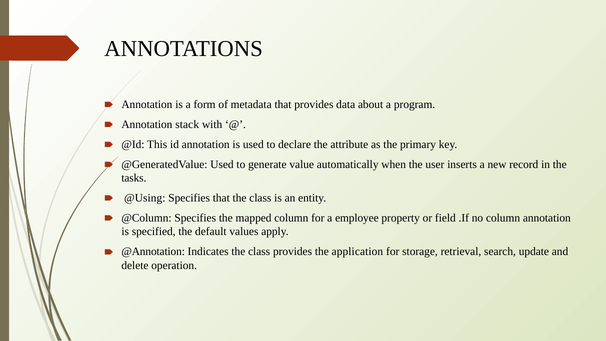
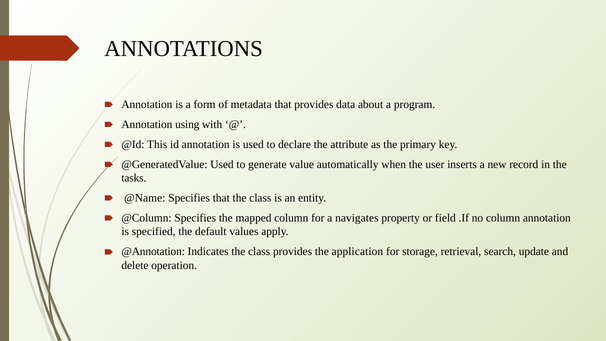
stack: stack -> using (187, 125)
@Using: @Using -> @Name (145, 198)
employee: employee -> navigates (357, 218)
